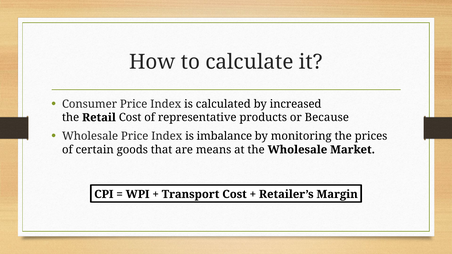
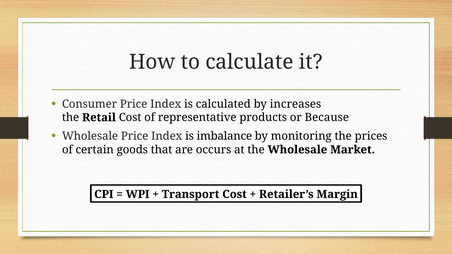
increased: increased -> increases (295, 104)
means: means -> occurs (214, 150)
